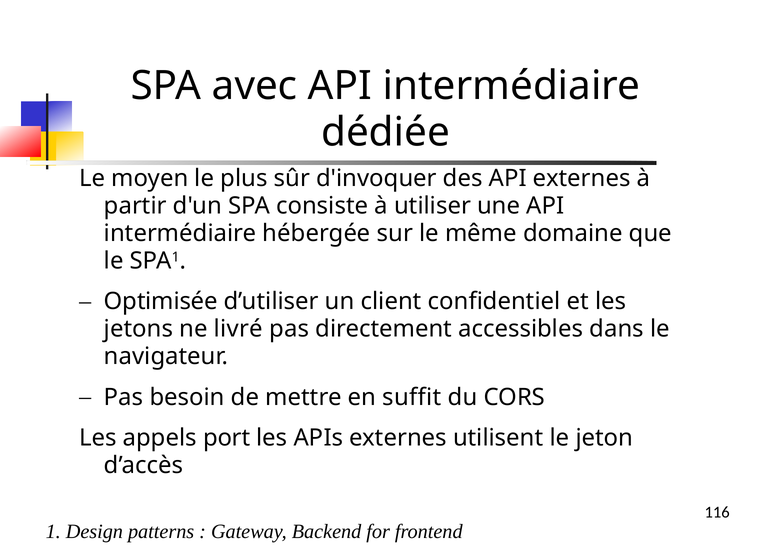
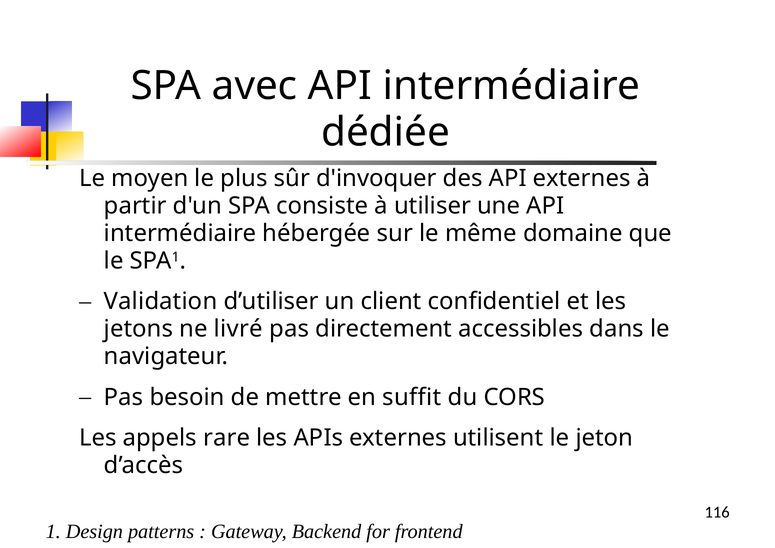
Optimisée: Optimisée -> Validation (161, 301)
port: port -> rare (227, 438)
